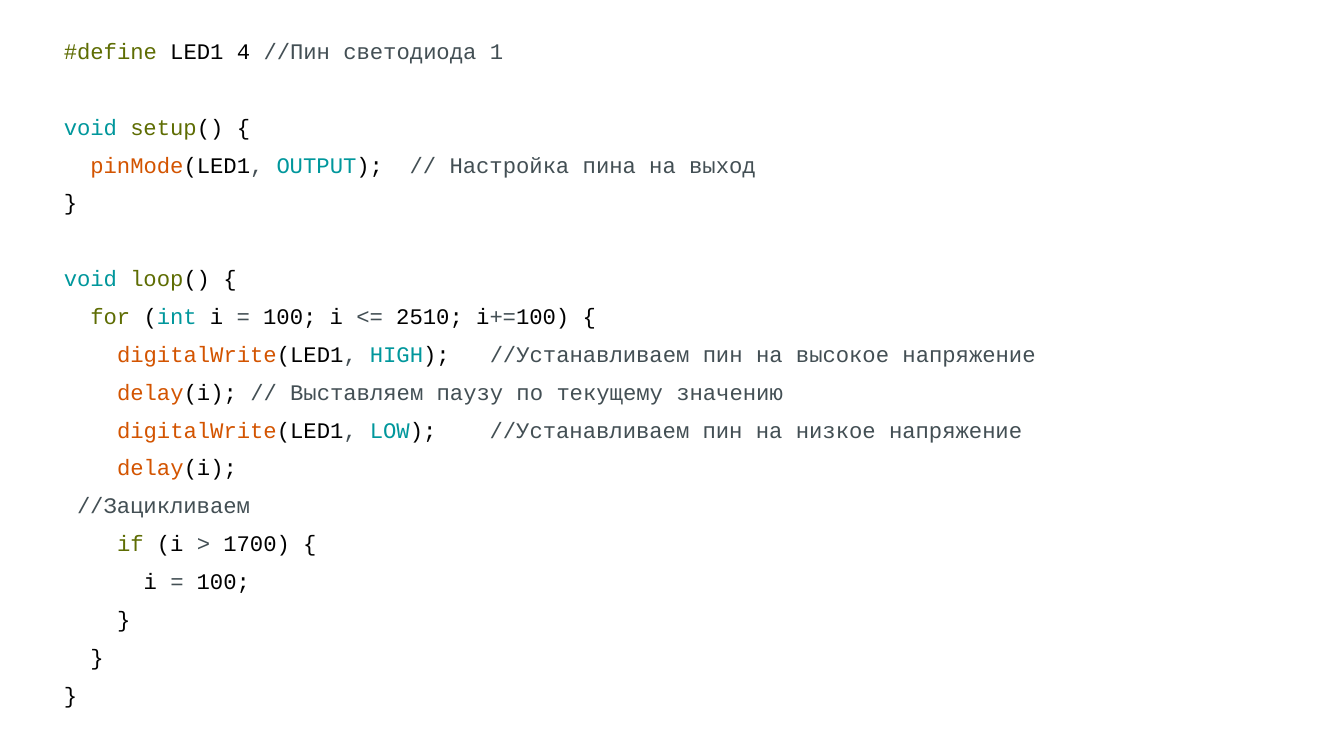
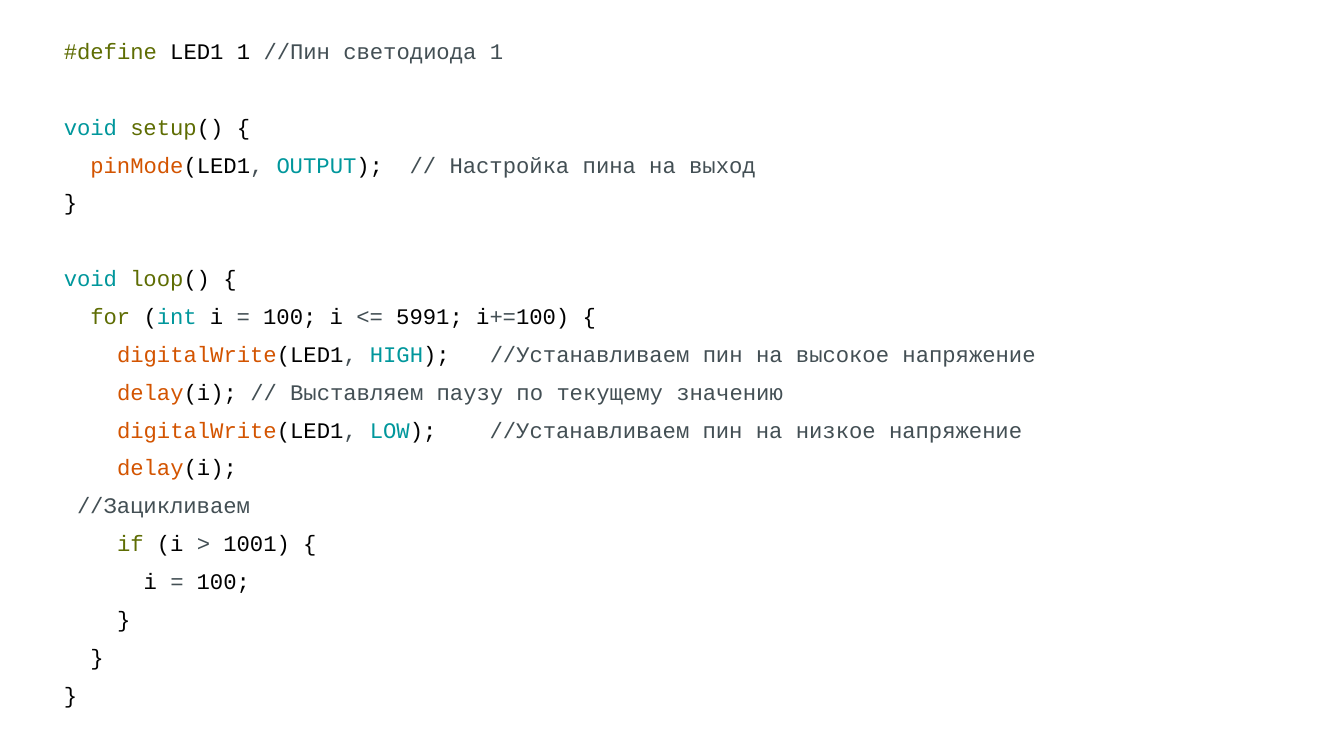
LED1 4: 4 -> 1 (243, 52)
2510: 2510 -> 5991 (430, 317)
1700: 1700 -> 1001 (257, 544)
